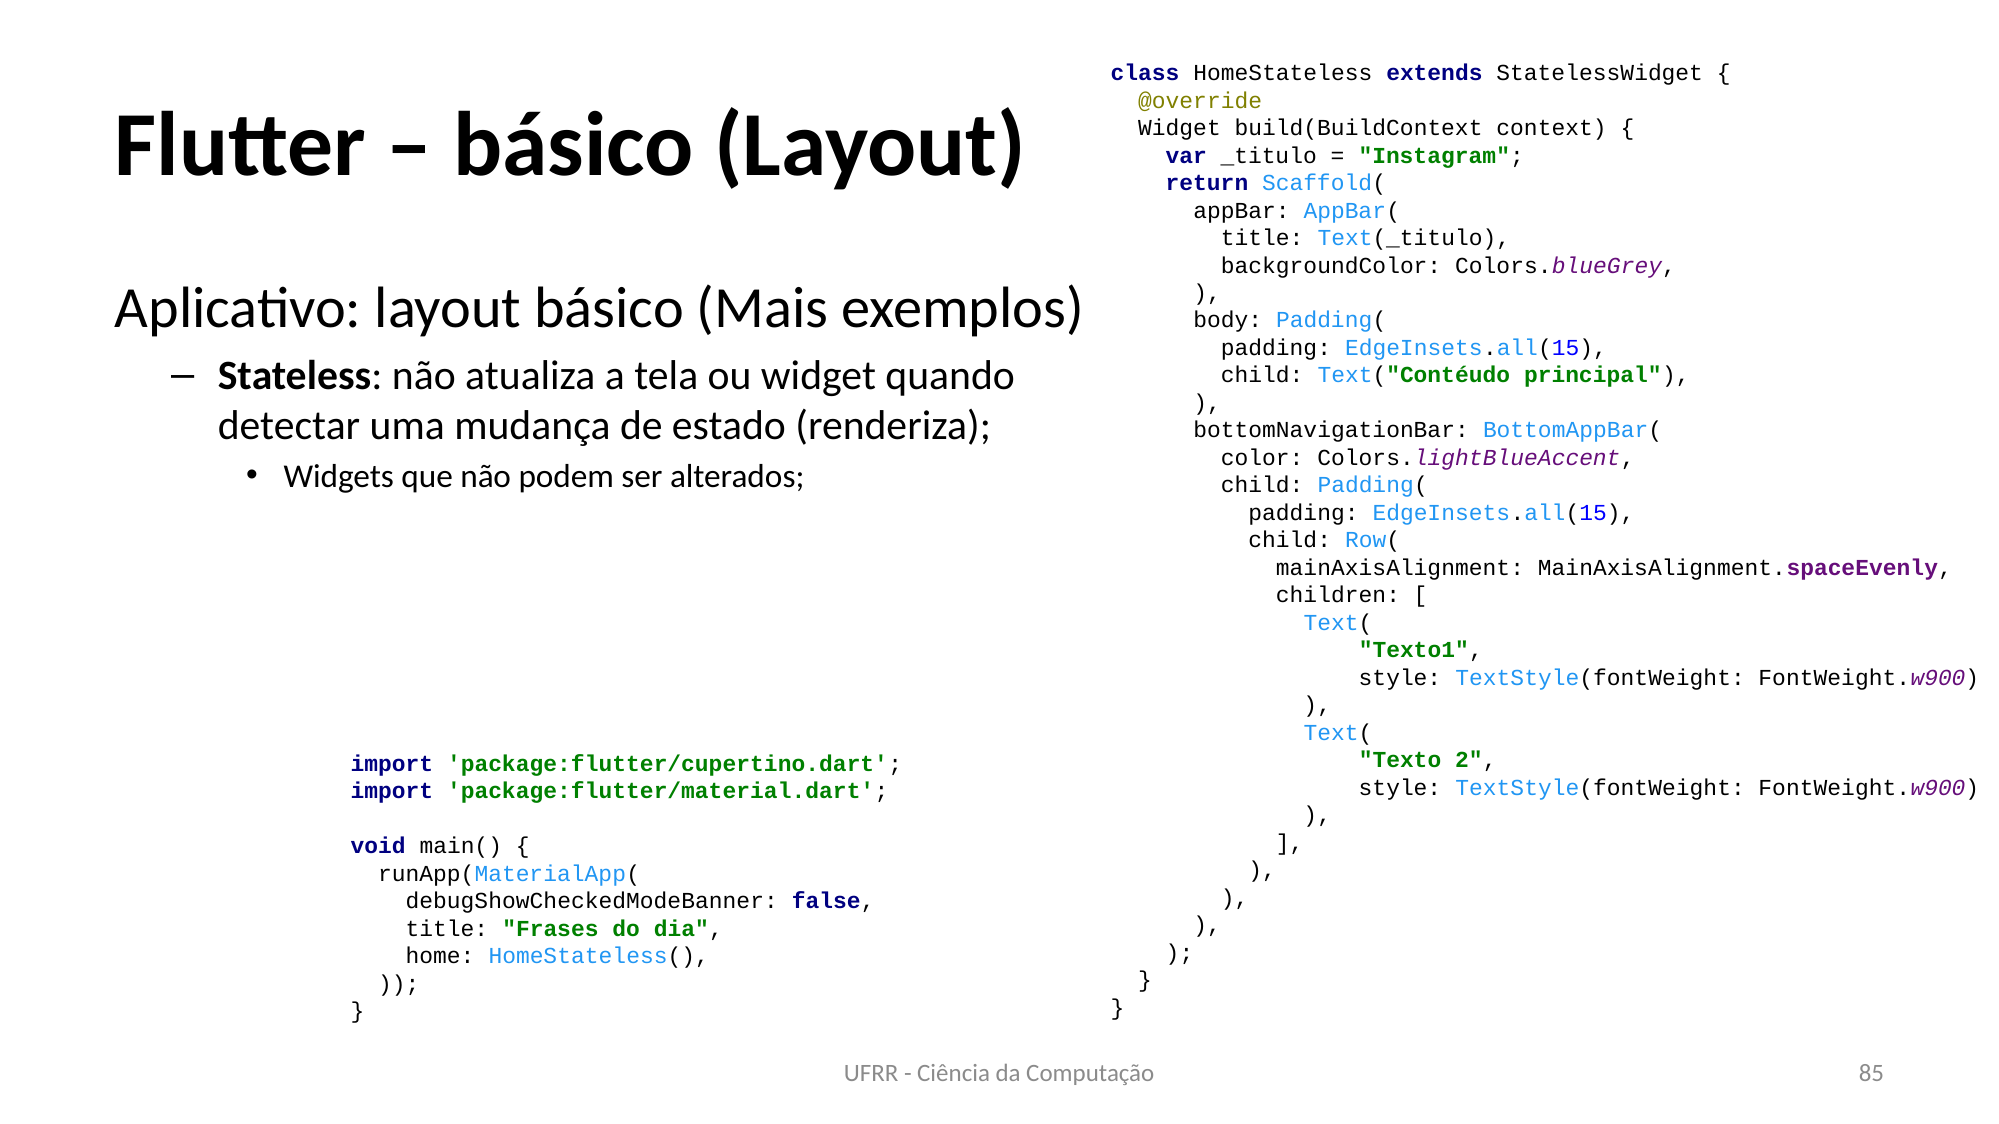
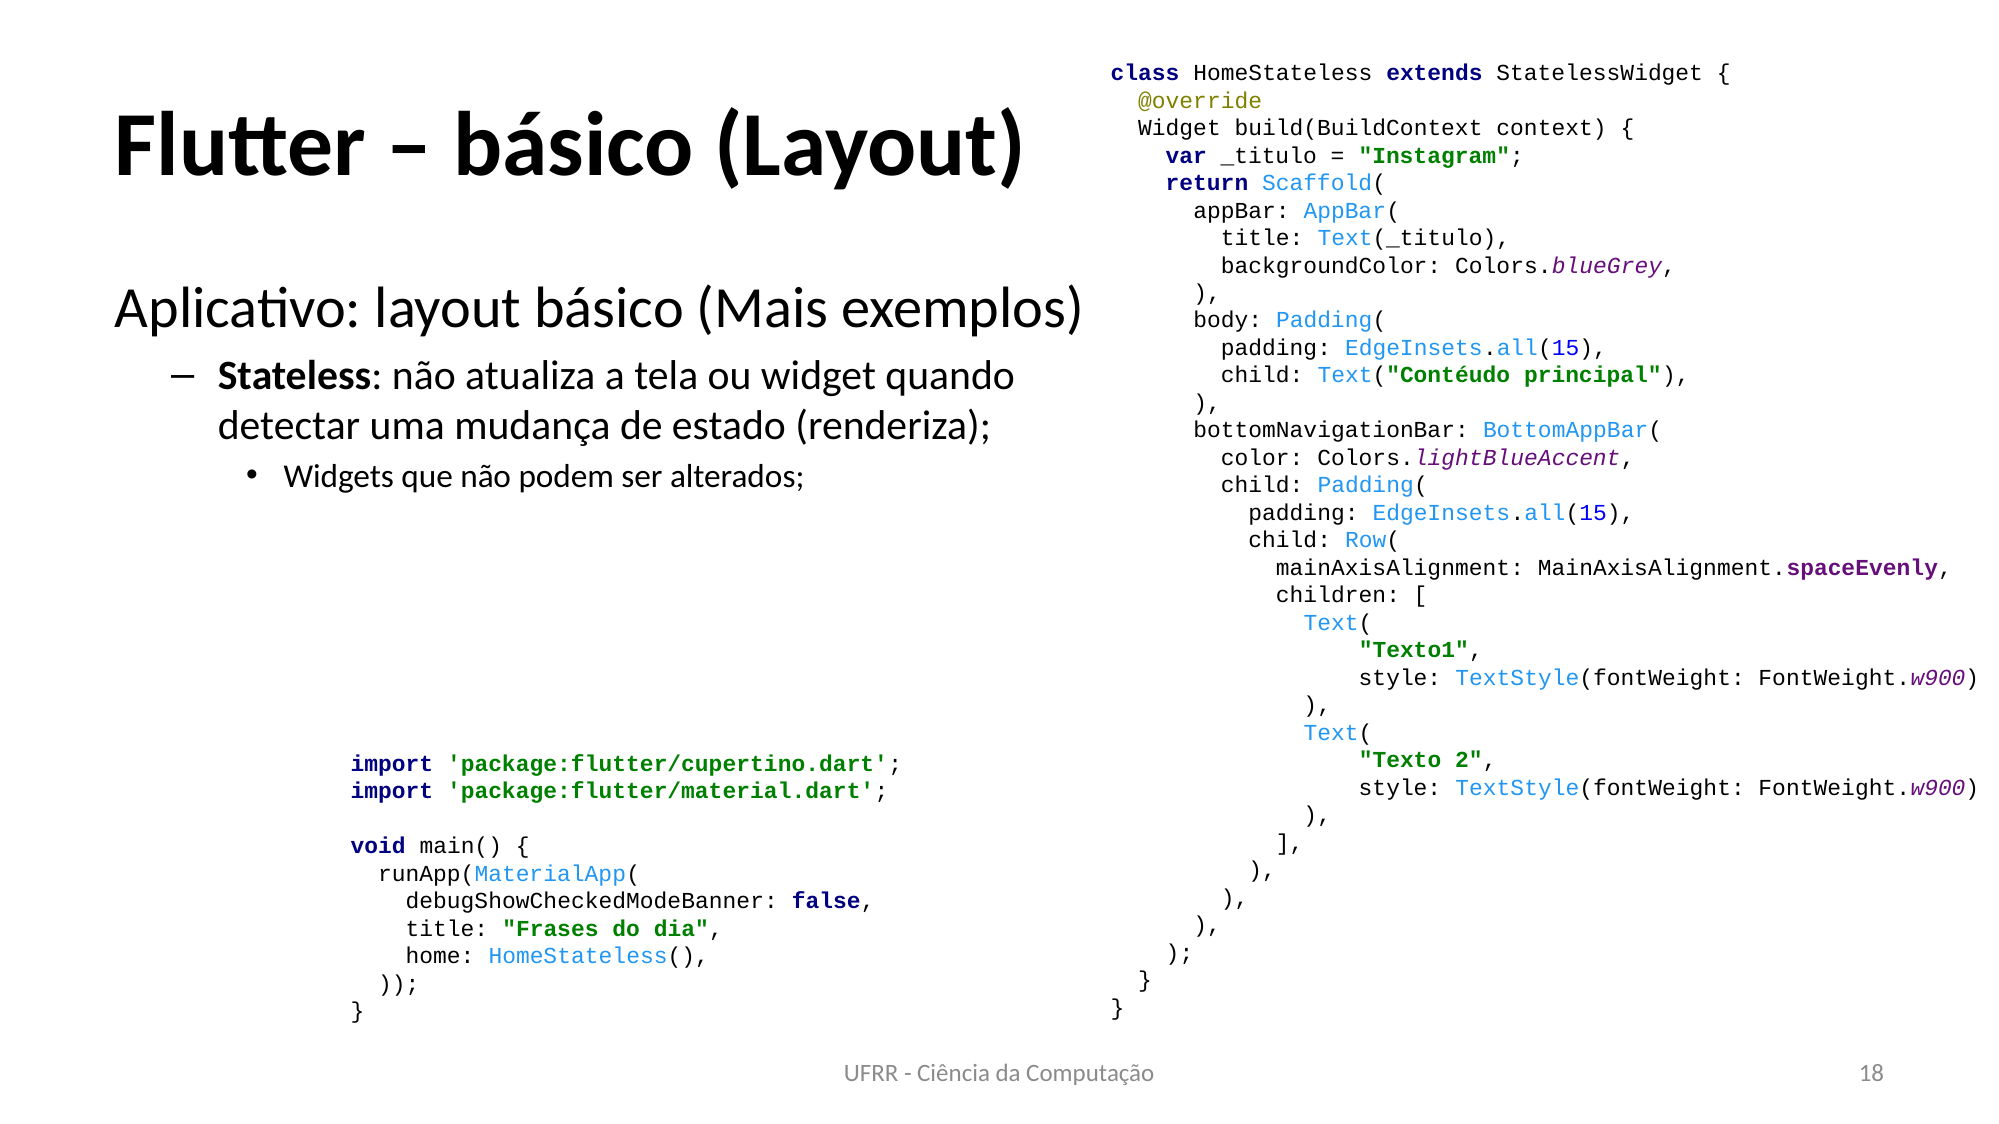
85: 85 -> 18 (1871, 1074)
